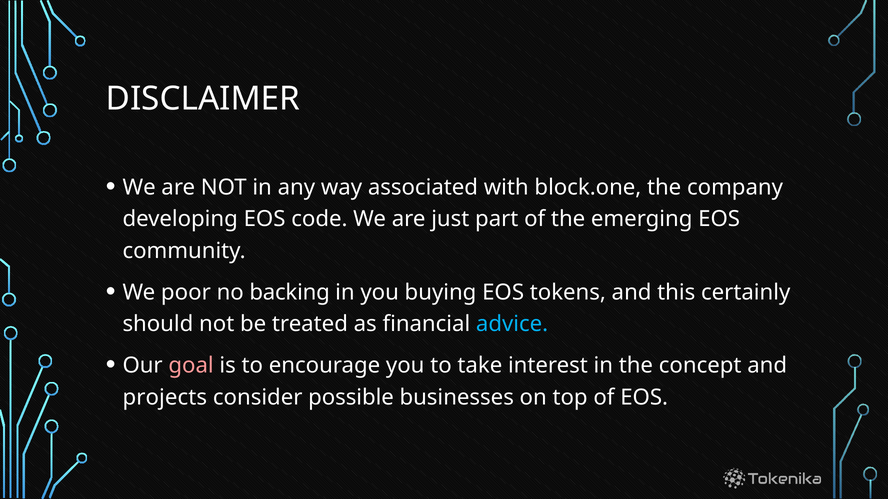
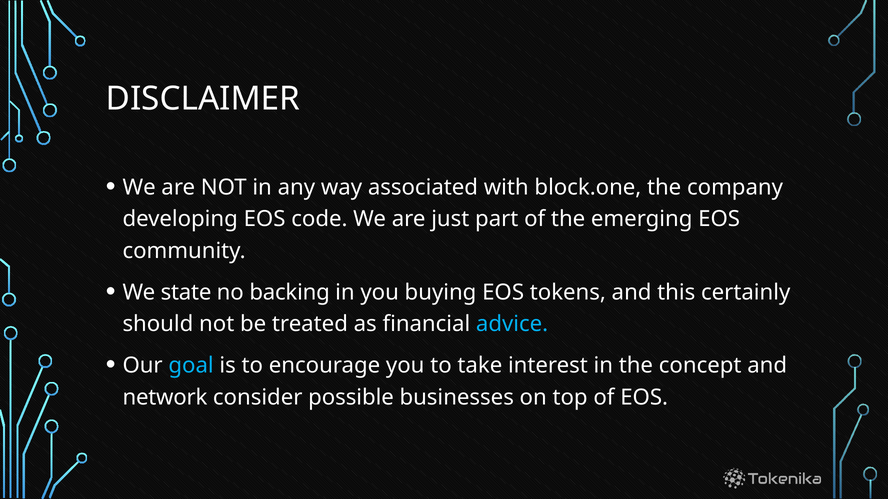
poor: poor -> state (186, 293)
goal colour: pink -> light blue (191, 366)
projects: projects -> network (165, 398)
